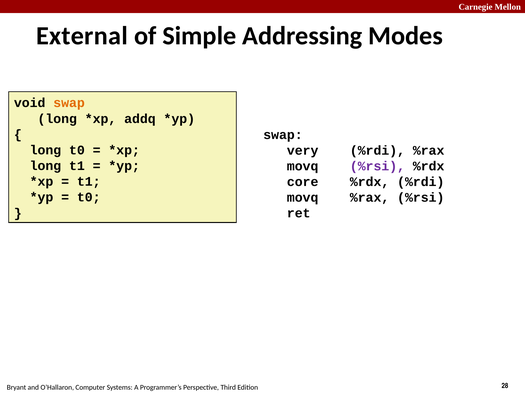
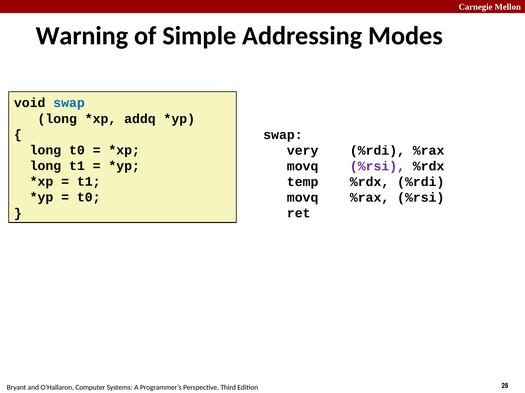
External: External -> Warning (82, 36)
swap colour: orange -> blue (69, 103)
core: core -> temp (303, 182)
